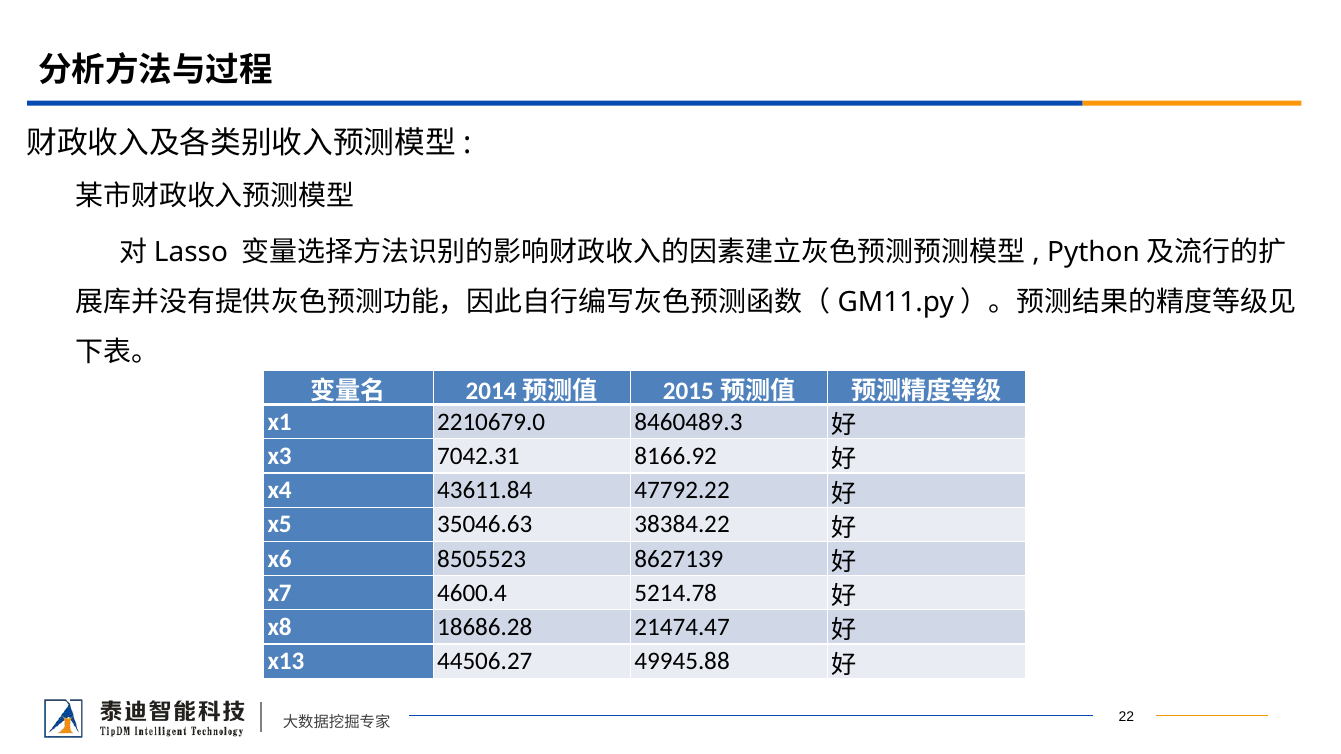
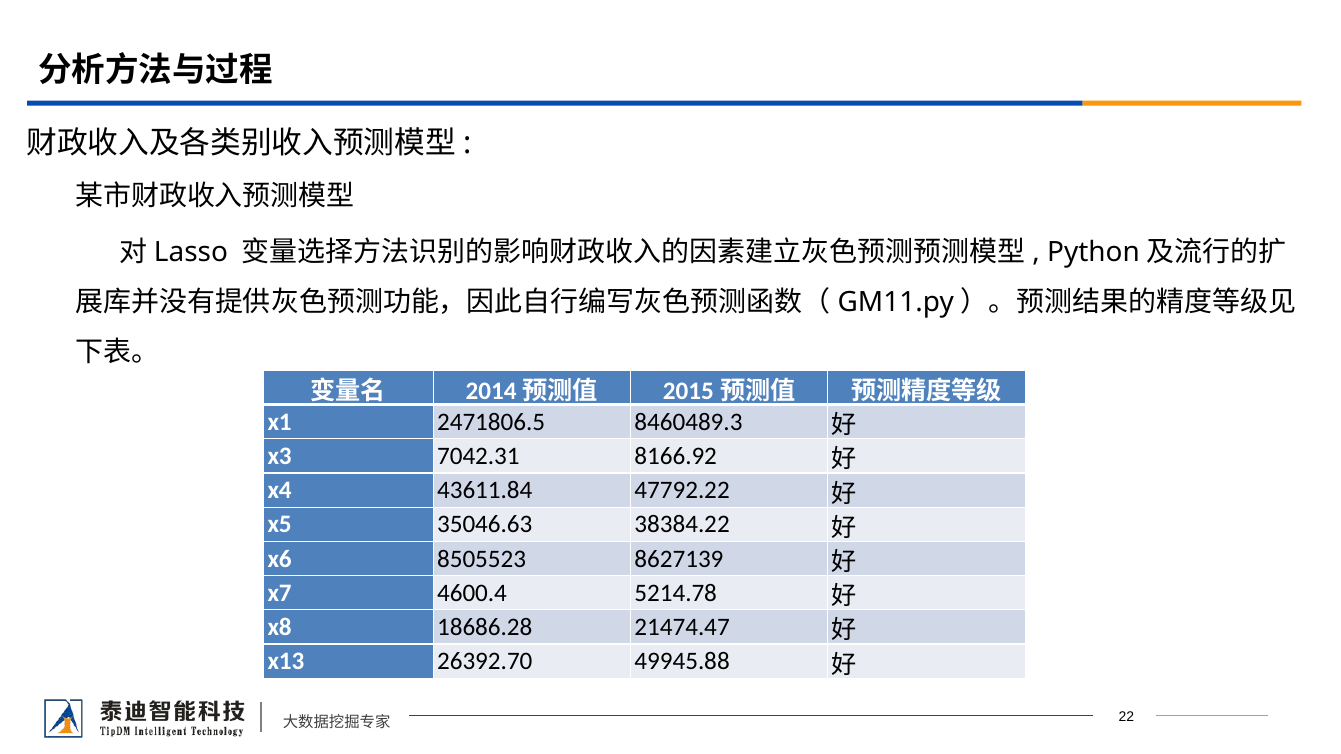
2210679.0: 2210679.0 -> 2471806.5 (491, 422)
44506.27: 44506.27 -> 26392.70 (485, 662)
